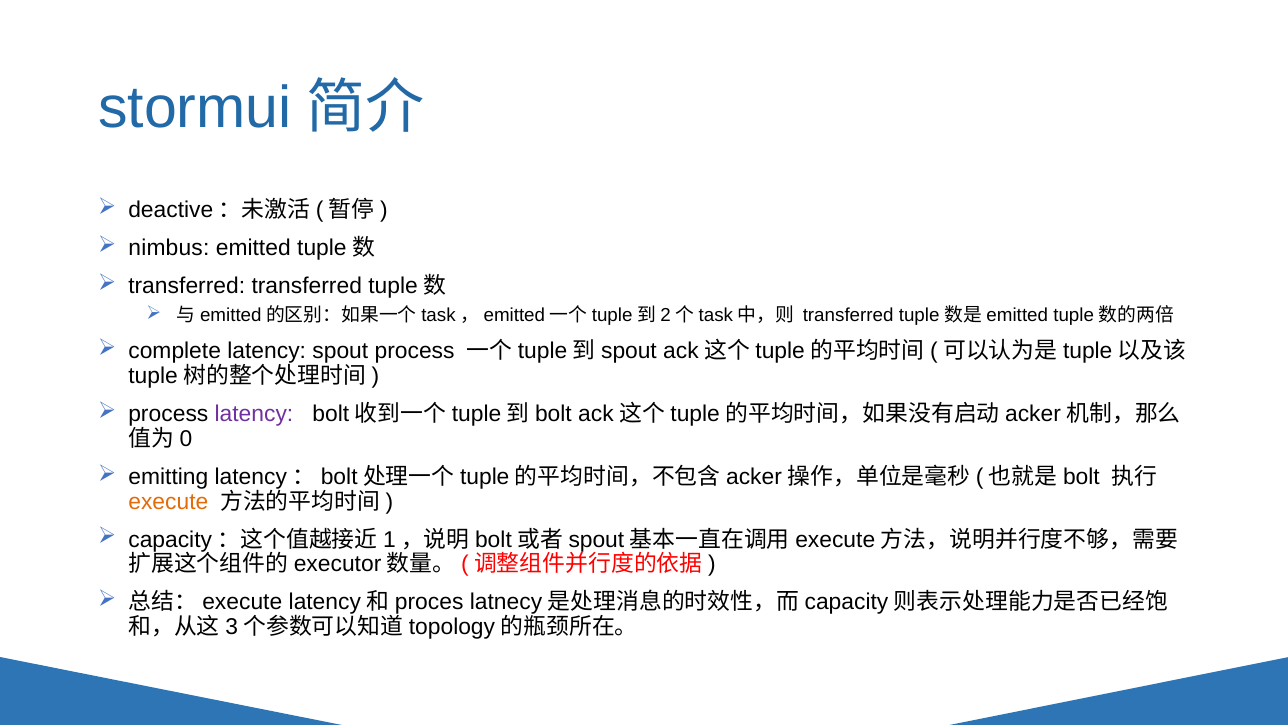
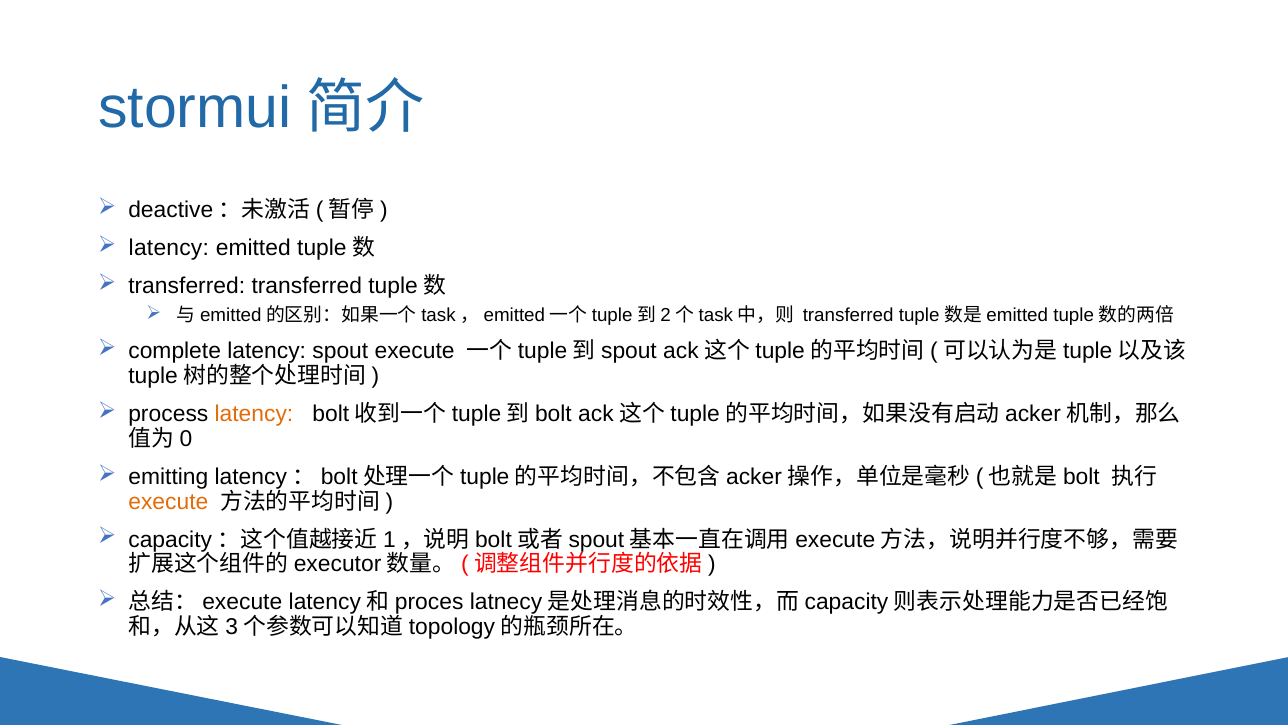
nimbus: nimbus -> latency (169, 248)
spout process: process -> execute (415, 351)
latency colour: purple -> orange (254, 414)
